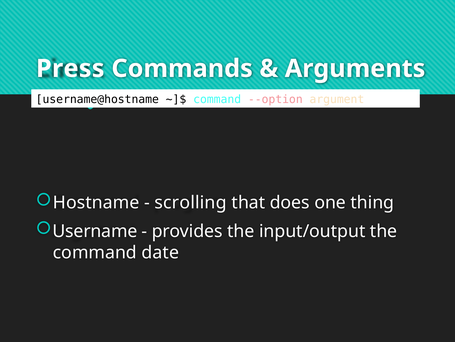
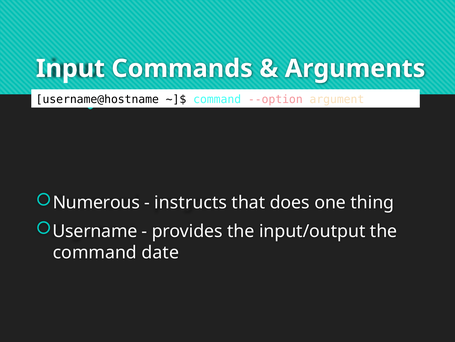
Press: Press -> Input (70, 68)
Hostname: Hostname -> Numerous (96, 202)
scrolling: scrolling -> instructs (191, 202)
